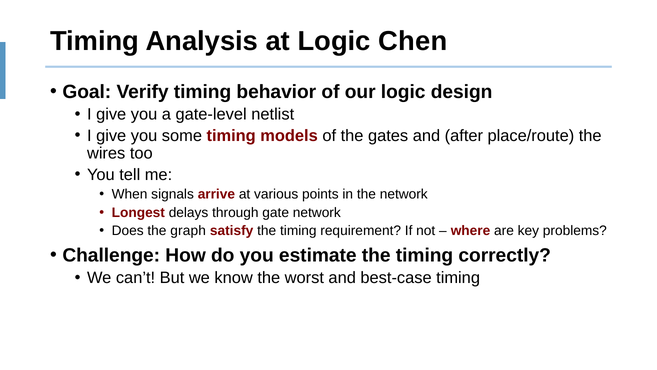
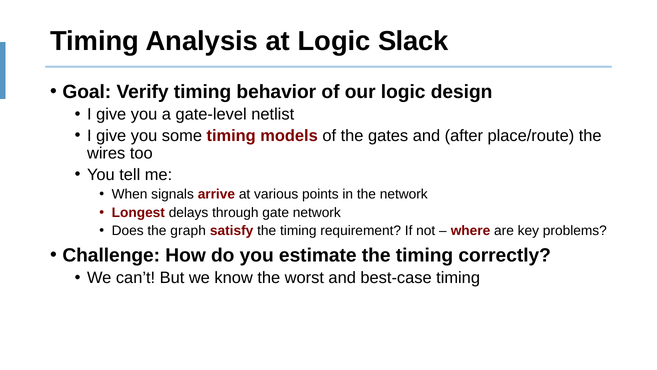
Chen: Chen -> Slack (413, 41)
